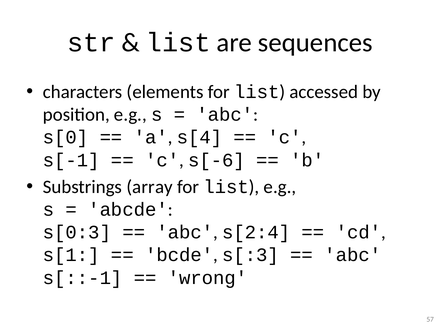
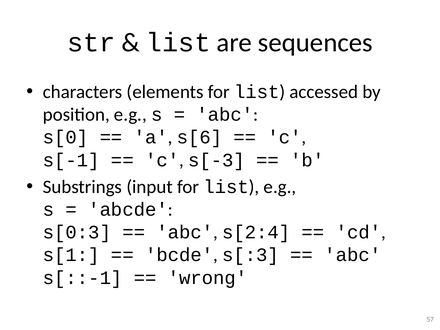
s[4: s[4 -> s[6 (199, 137)
s[-6: s[-6 -> s[-3 (216, 160)
array: array -> input (150, 187)
